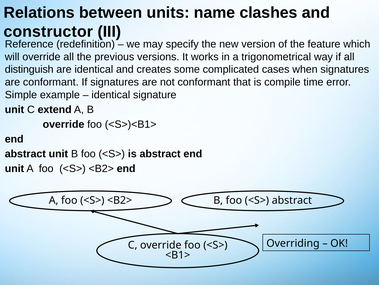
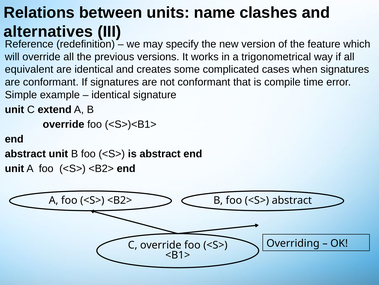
constructor: constructor -> alternatives (48, 32)
distinguish: distinguish -> equivalent (29, 69)
